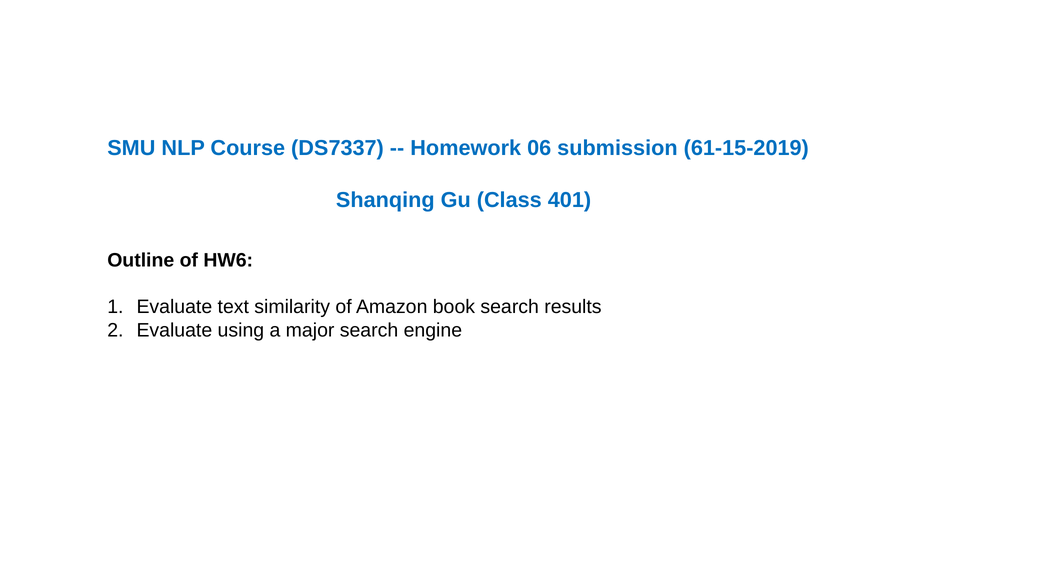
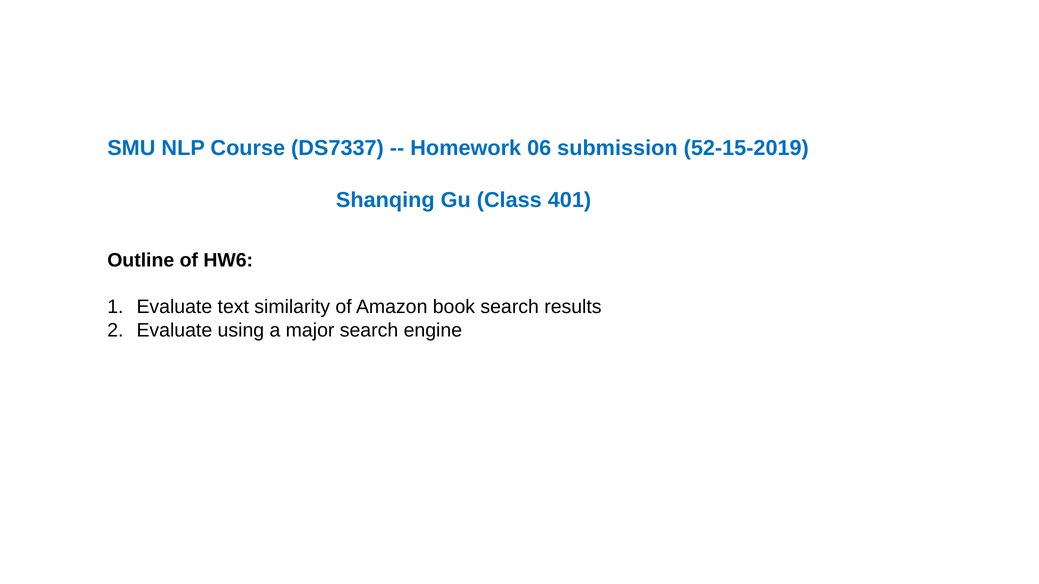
61-15-2019: 61-15-2019 -> 52-15-2019 (746, 148)
